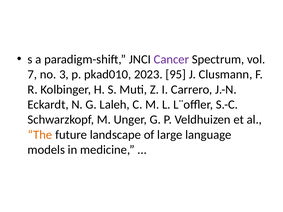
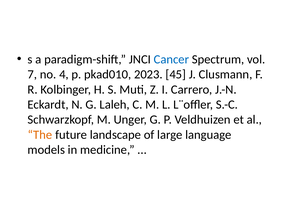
Cancer colour: purple -> blue (171, 59)
3: 3 -> 4 (64, 74)
95: 95 -> 45 (176, 74)
